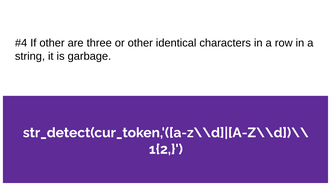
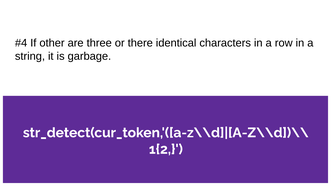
or other: other -> there (140, 43)
